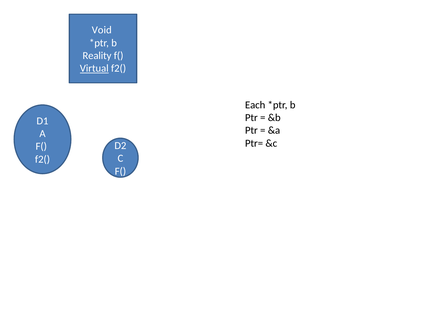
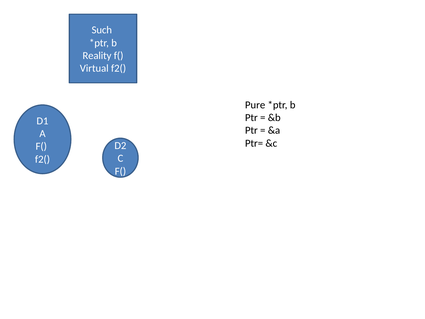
Void: Void -> Such (102, 30)
Virtual underline: present -> none (94, 68)
Each: Each -> Pure (255, 105)
